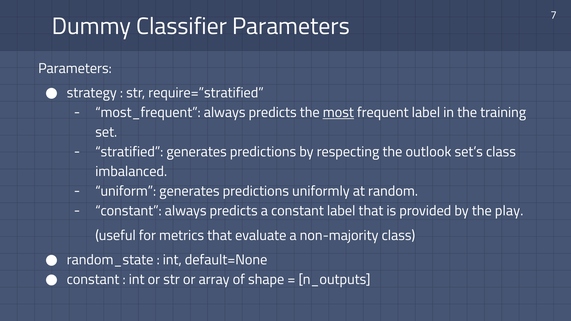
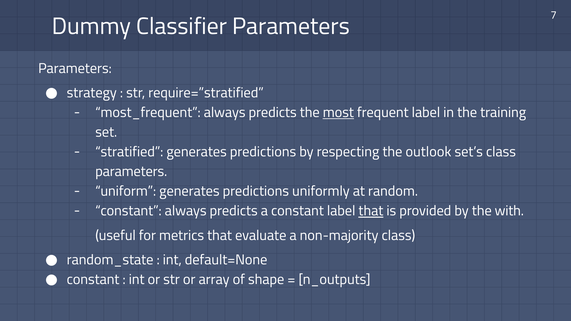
imbalanced: imbalanced -> parameters (131, 172)
that underline: none -> present (371, 211)
play: play -> with (509, 211)
